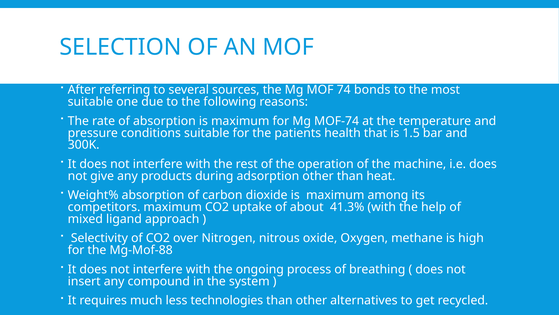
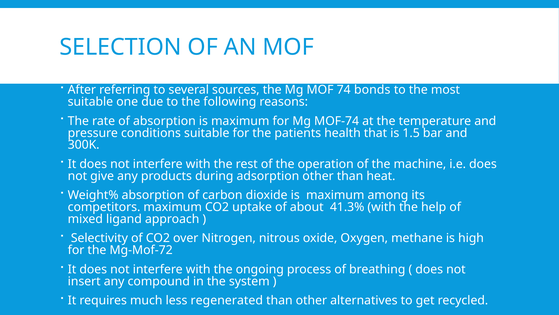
Mg-Mof-88: Mg-Mof-88 -> Mg-Mof-72 (141, 250)
technologies: technologies -> regenerated (227, 300)
